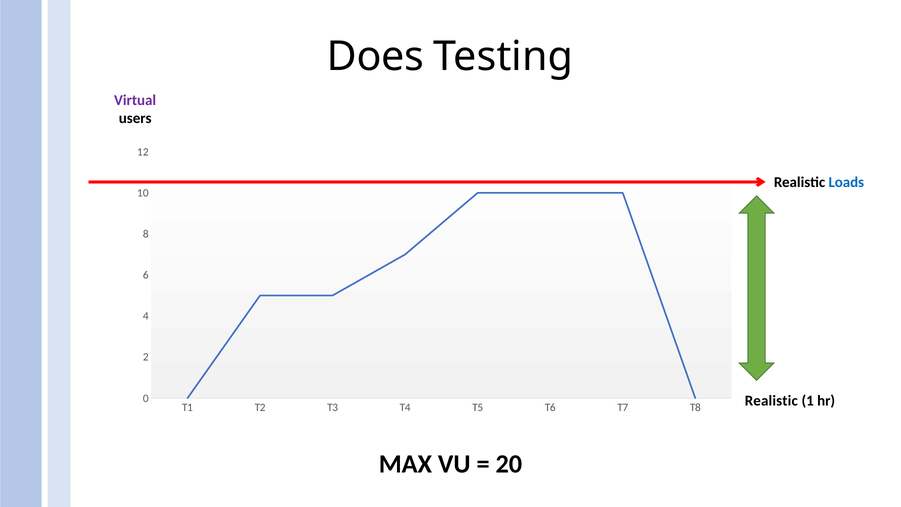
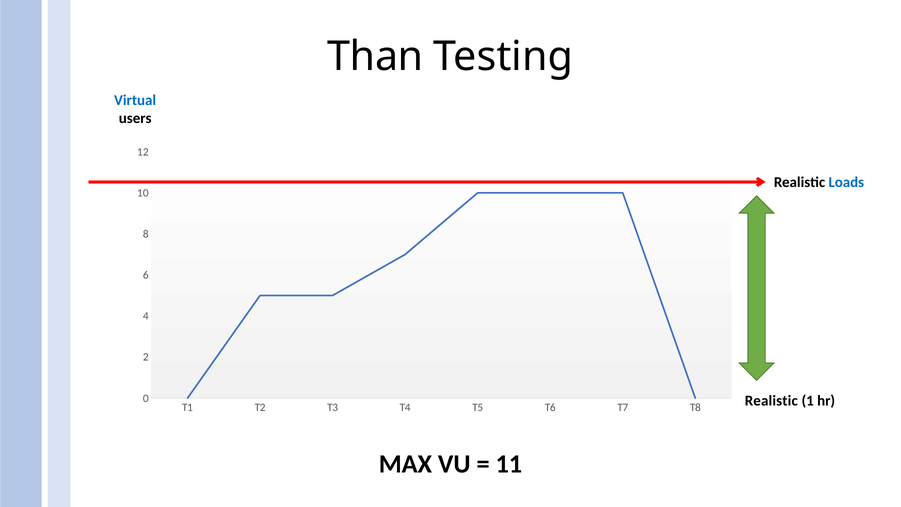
Does: Does -> Than (375, 57)
Virtual colour: purple -> blue (135, 100)
20: 20 -> 11 (509, 464)
